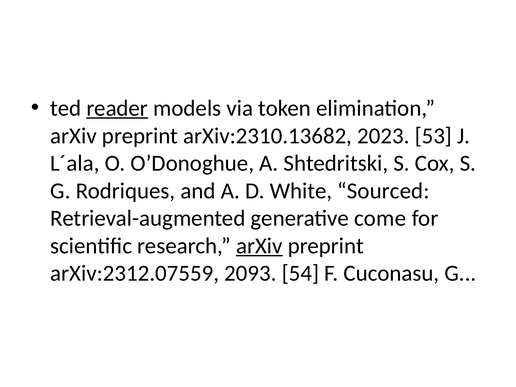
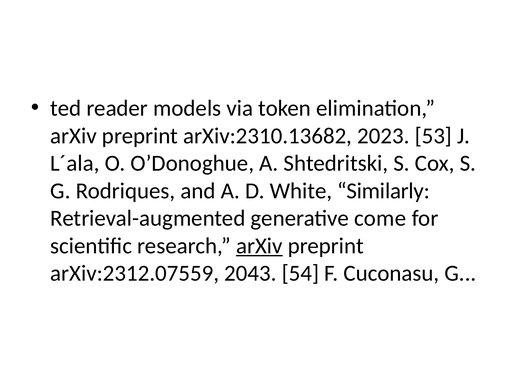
reader underline: present -> none (117, 108)
Sourced: Sourced -> Similarly (384, 191)
2093: 2093 -> 2043 (250, 273)
